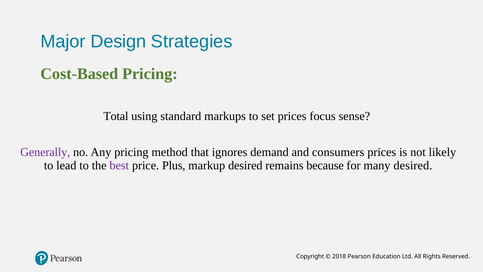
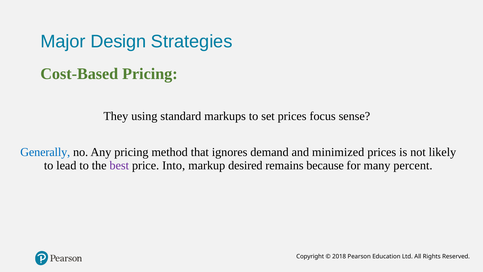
Total: Total -> They (116, 116)
Generally colour: purple -> blue (45, 152)
consumers: consumers -> minimized (338, 152)
Plus: Plus -> Into (174, 165)
many desired: desired -> percent (413, 165)
